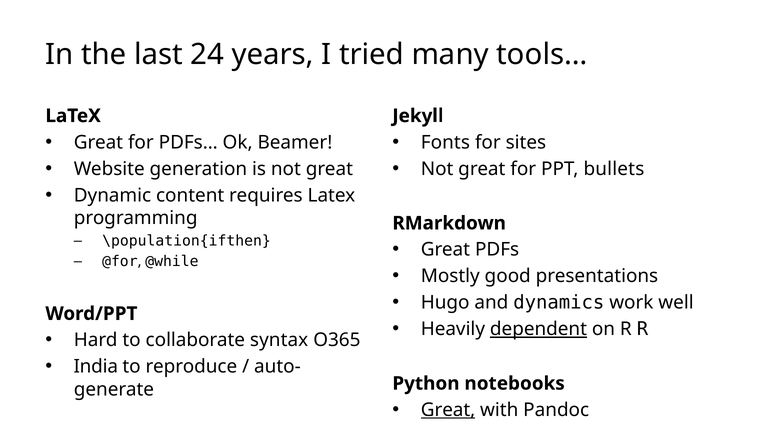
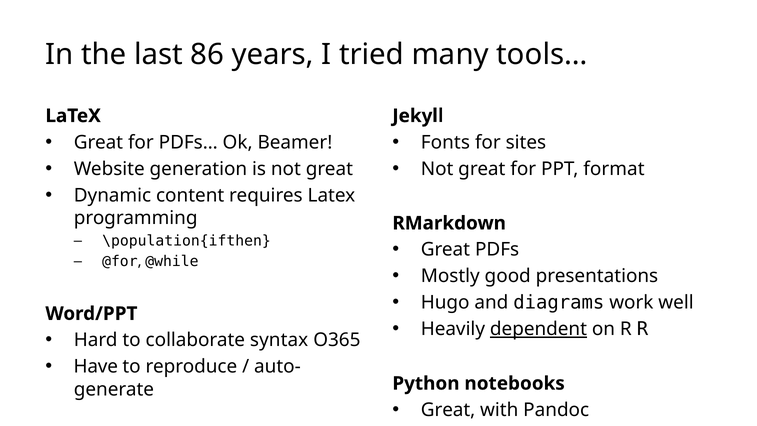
24: 24 -> 86 (207, 55)
bullets: bullets -> format (614, 169)
dynamics: dynamics -> diagrams (559, 303)
India: India -> Have (96, 367)
Great underline: present -> none (448, 410)
